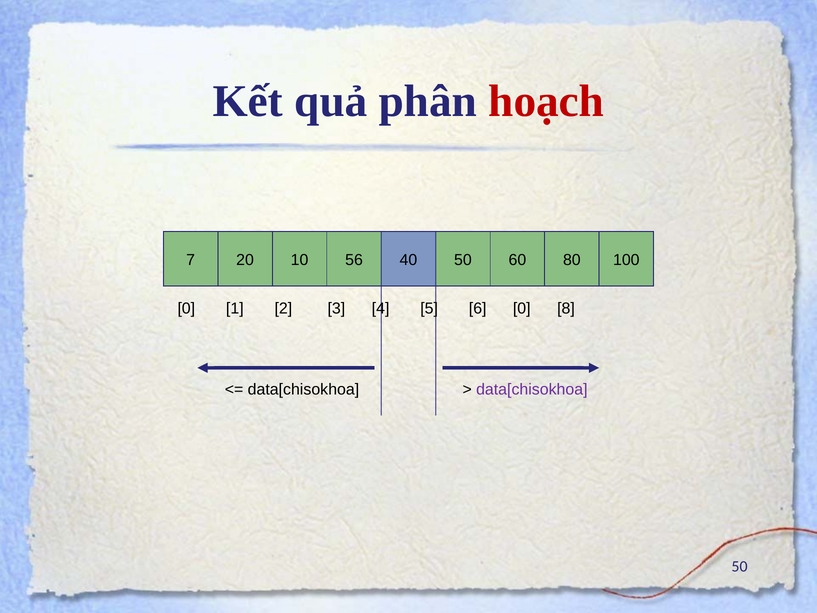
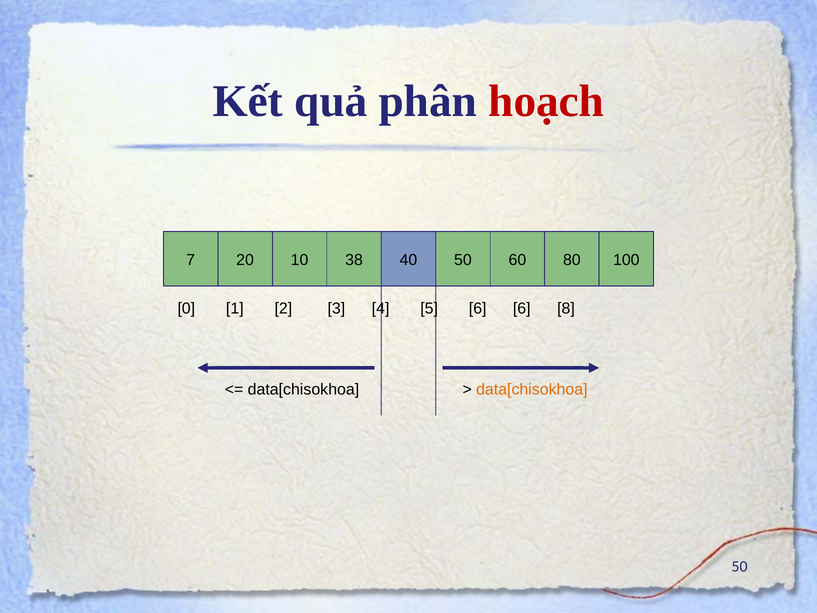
56: 56 -> 38 (354, 260)
6 0: 0 -> 6 (522, 308)
data[chisokhoa colour: purple -> orange (532, 389)
